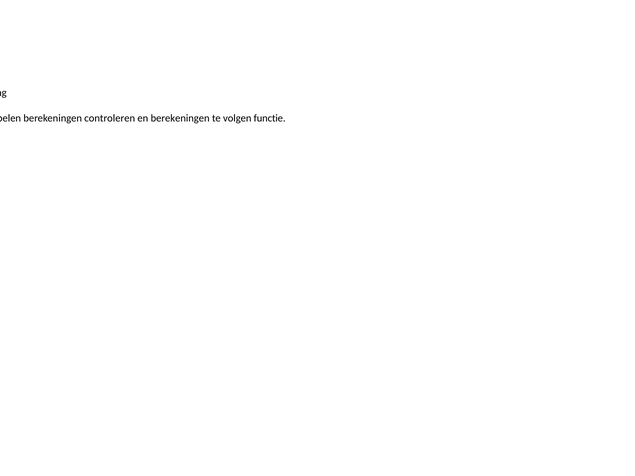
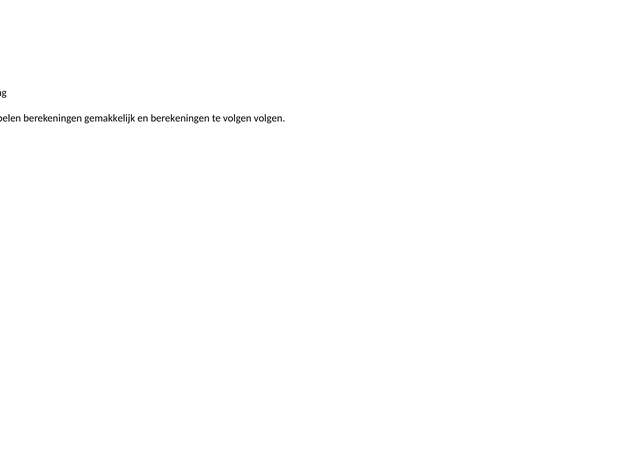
controleren: controleren -> gemakkelijk (110, 118)
volgen functie: functie -> volgen (270, 118)
